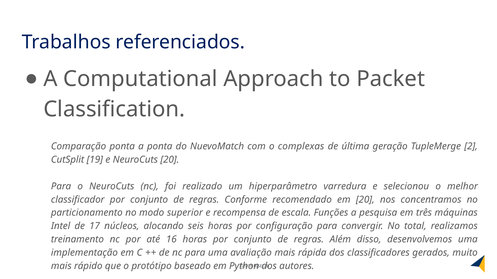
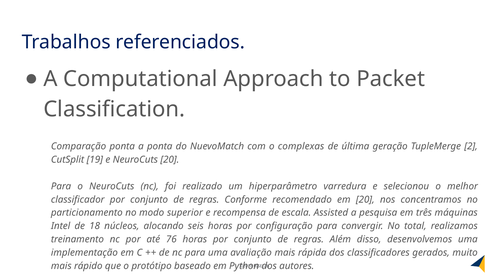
Funções: Funções -> Assisted (331, 213)
17: 17 -> 18 (95, 227)
16: 16 -> 76 (171, 240)
